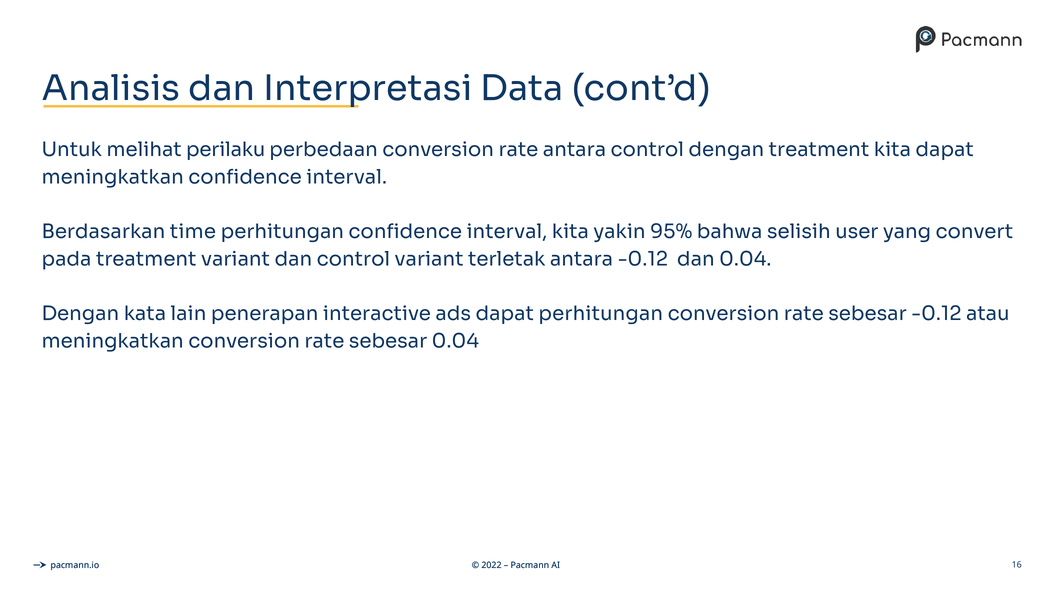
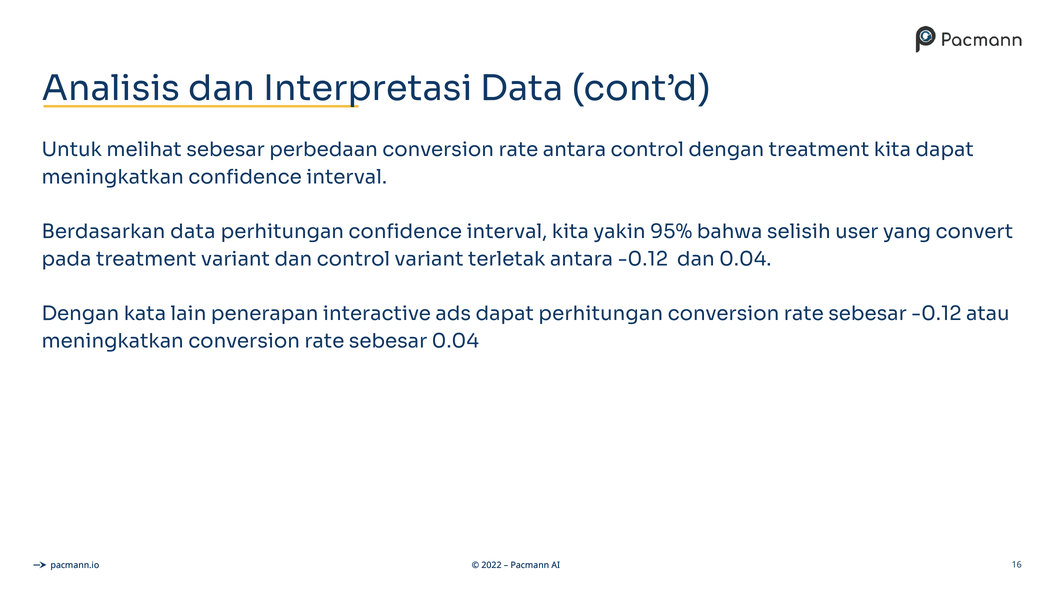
melihat perilaku: perilaku -> sebesar (226, 150)
Berdasarkan time: time -> data (193, 231)
